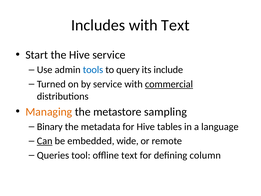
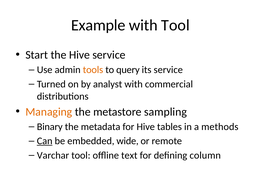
Includes: Includes -> Example (98, 25)
with Text: Text -> Tool (175, 25)
tools colour: blue -> orange (93, 70)
its include: include -> service (168, 70)
by service: service -> analyst (108, 84)
commercial underline: present -> none (169, 84)
language: language -> methods (220, 127)
Queries: Queries -> Varchar (53, 155)
